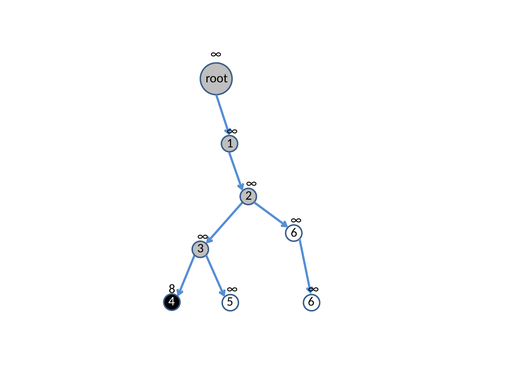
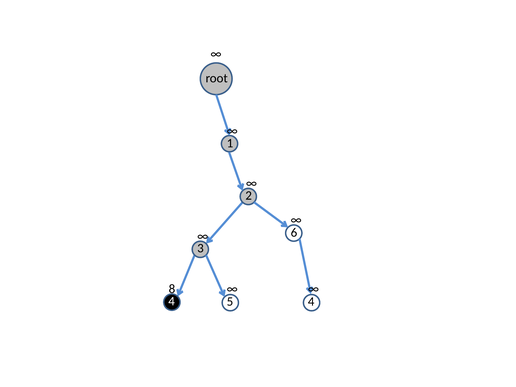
4 6: 6 -> 4 (311, 302)
